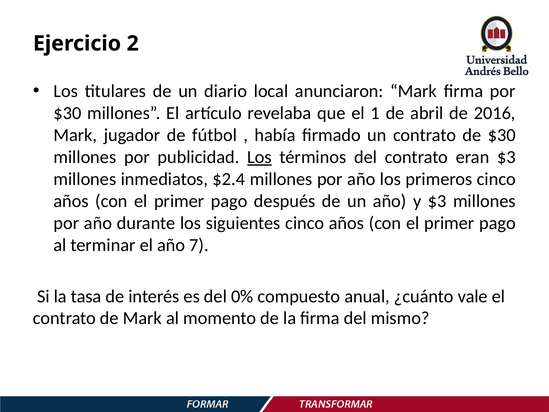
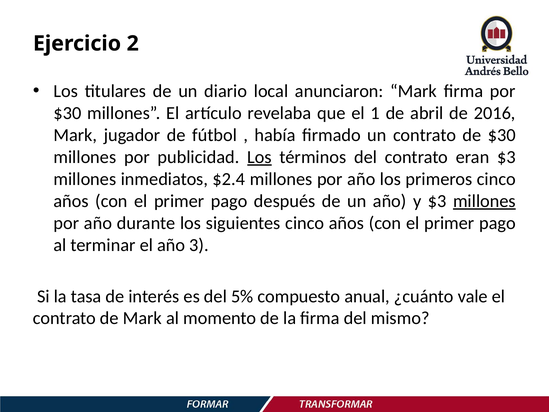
millones underline: none -> present (484, 201)
7: 7 -> 3 (199, 245)
0%: 0% -> 5% (242, 296)
